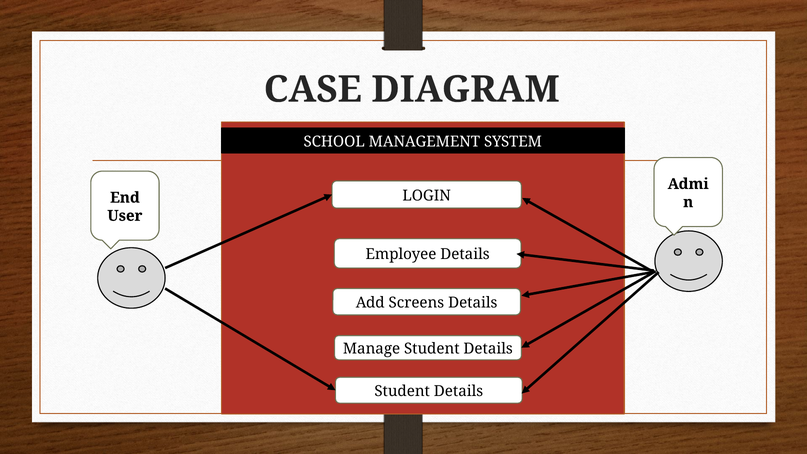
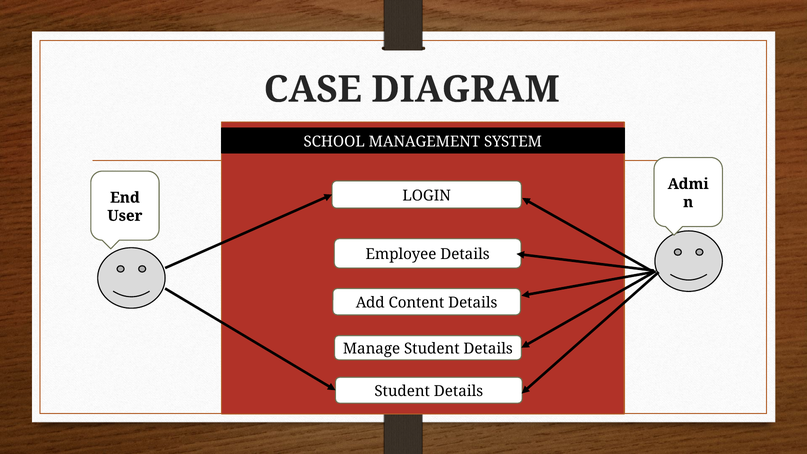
Screens: Screens -> Content (416, 303)
